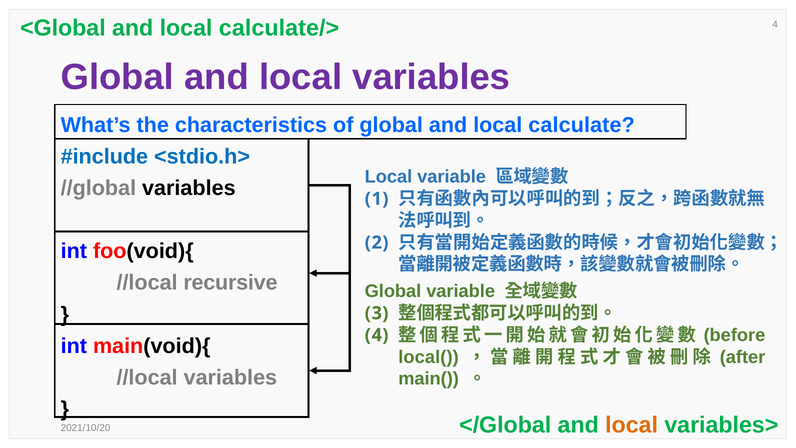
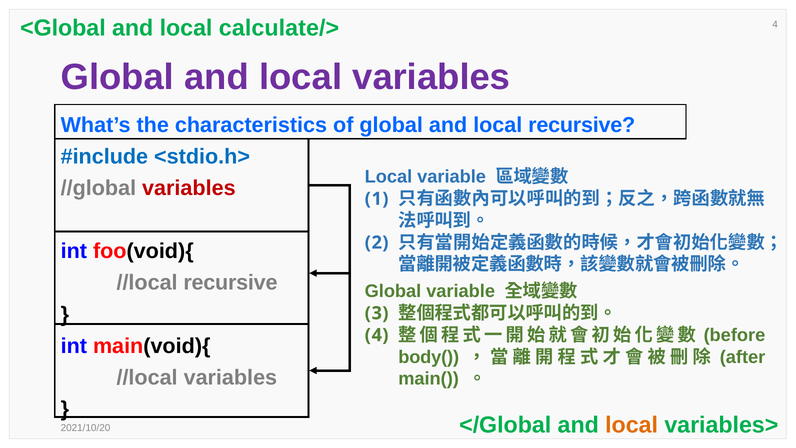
local calculate: calculate -> recursive (582, 125)
variables colour: black -> red (189, 188)
local(: local( -> body( (429, 357)
